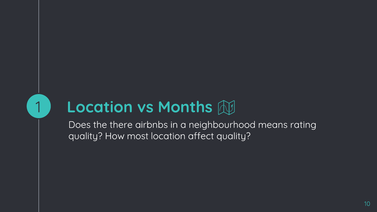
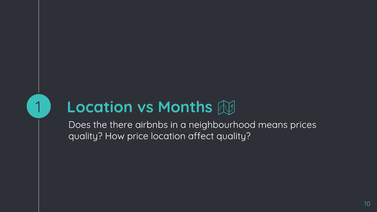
rating: rating -> prices (303, 125)
most: most -> price (138, 136)
